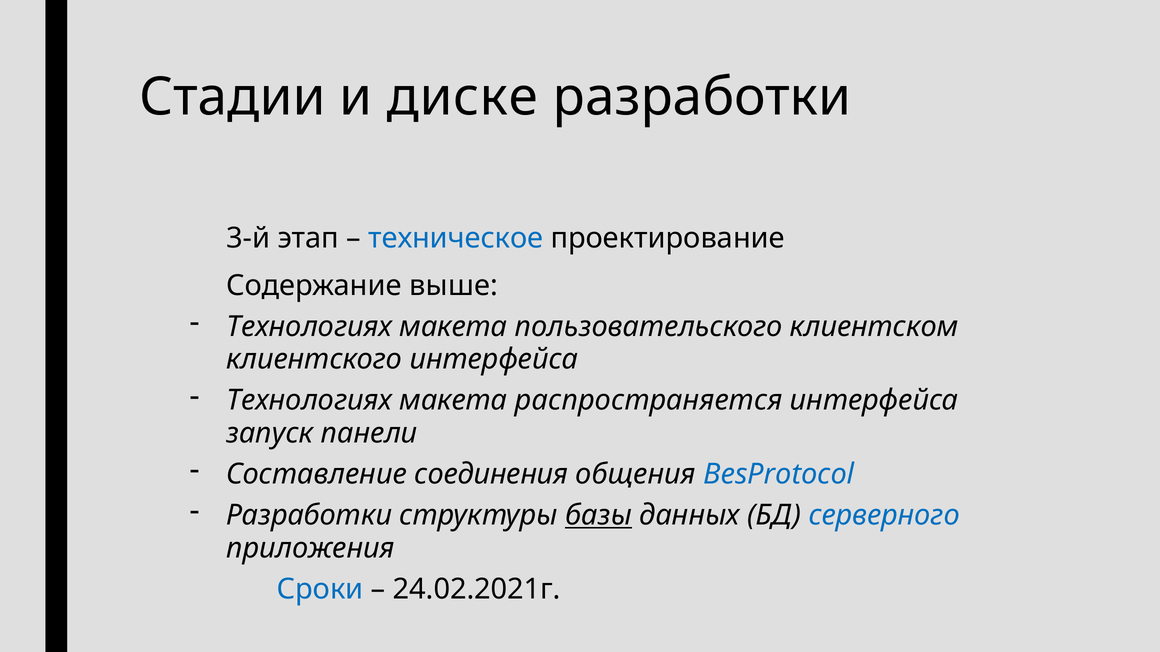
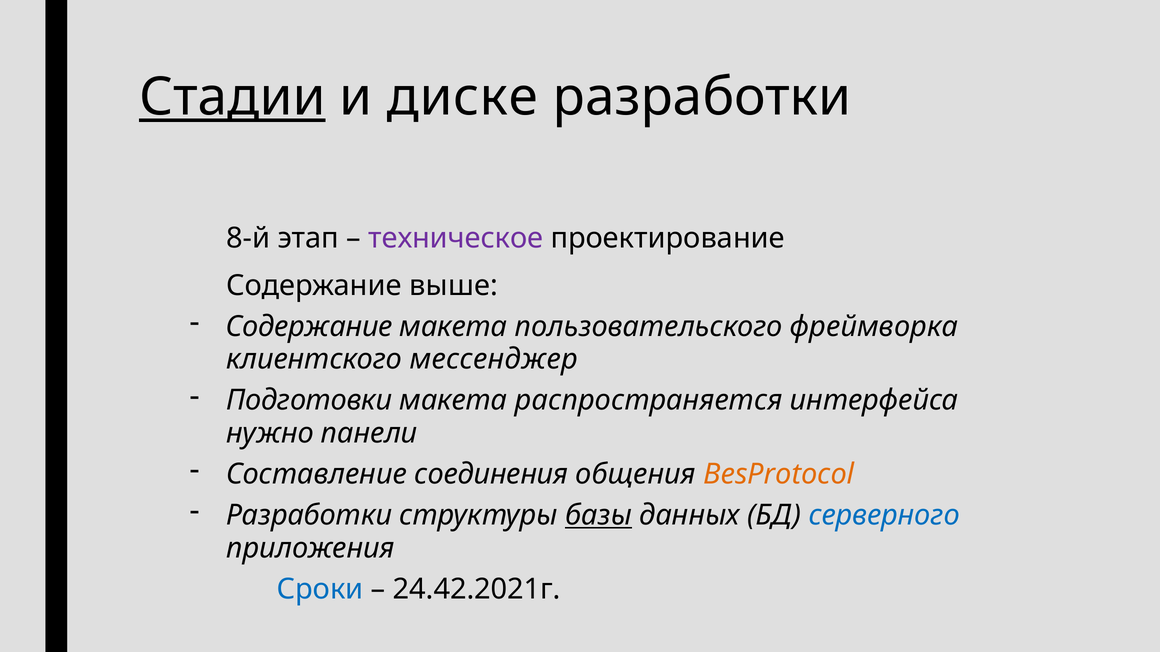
Стадии underline: none -> present (232, 97)
3-й: 3-й -> 8-й (248, 238)
техническое colour: blue -> purple (456, 238)
Технологиях: Технологиях -> Содержание (309, 327)
клиентском: клиентском -> фреймворка (874, 327)
клиентского интерфейса: интерфейса -> мессенджер (494, 360)
Технологиях: Технологиях -> Подготовки (309, 401)
запуск: запуск -> нужно (270, 433)
BesProtocol colour: blue -> orange (779, 475)
24.02.2021г: 24.02.2021г -> 24.42.2021г (477, 590)
